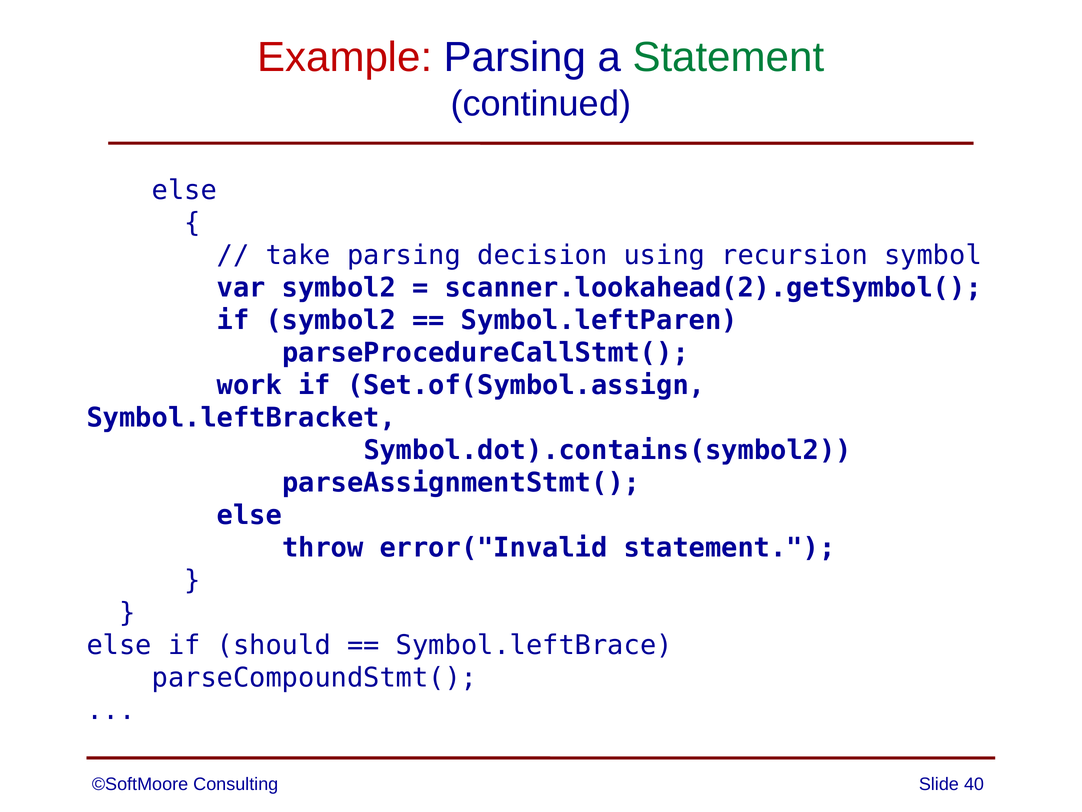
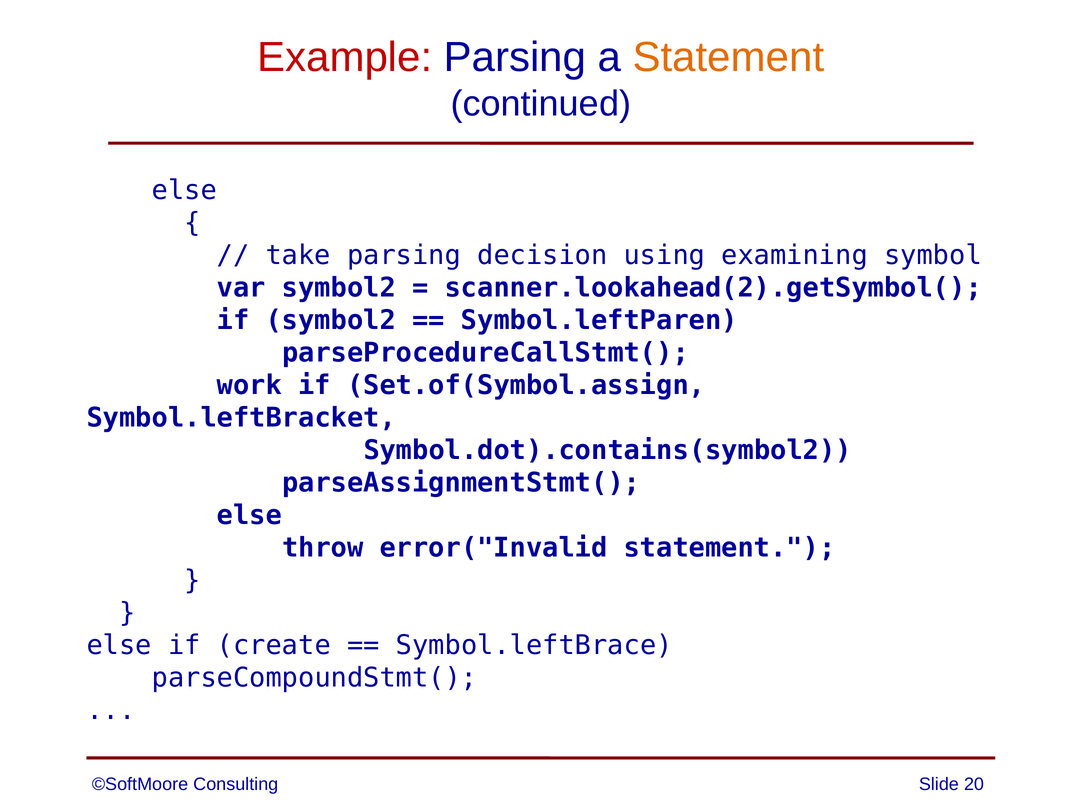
Statement colour: green -> orange (729, 57)
recursion: recursion -> examining (795, 255)
should: should -> create (274, 645)
40: 40 -> 20 (974, 784)
